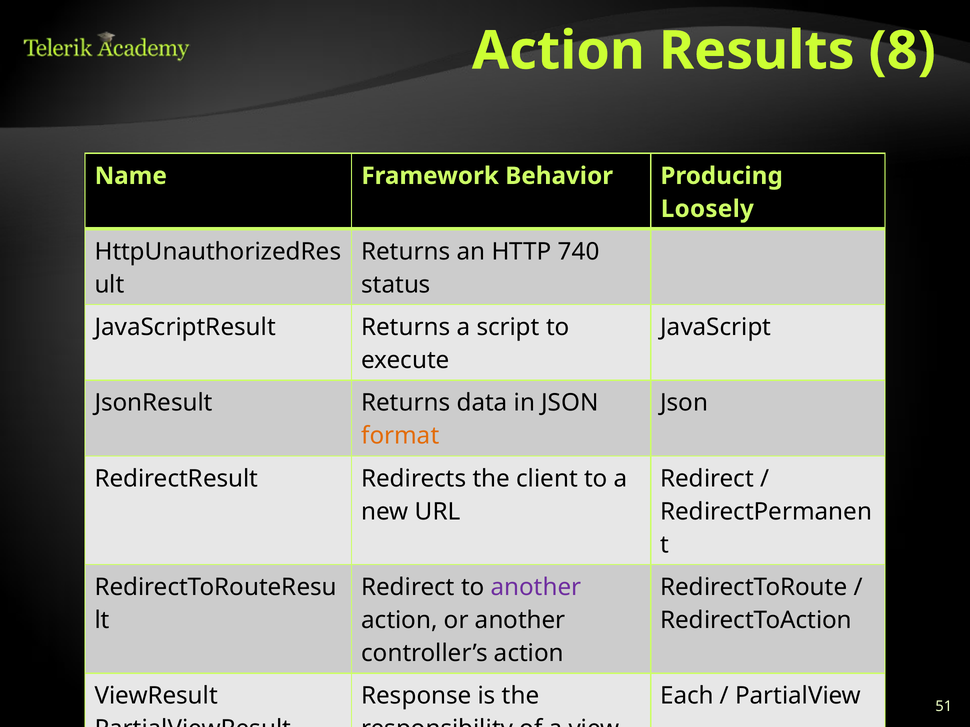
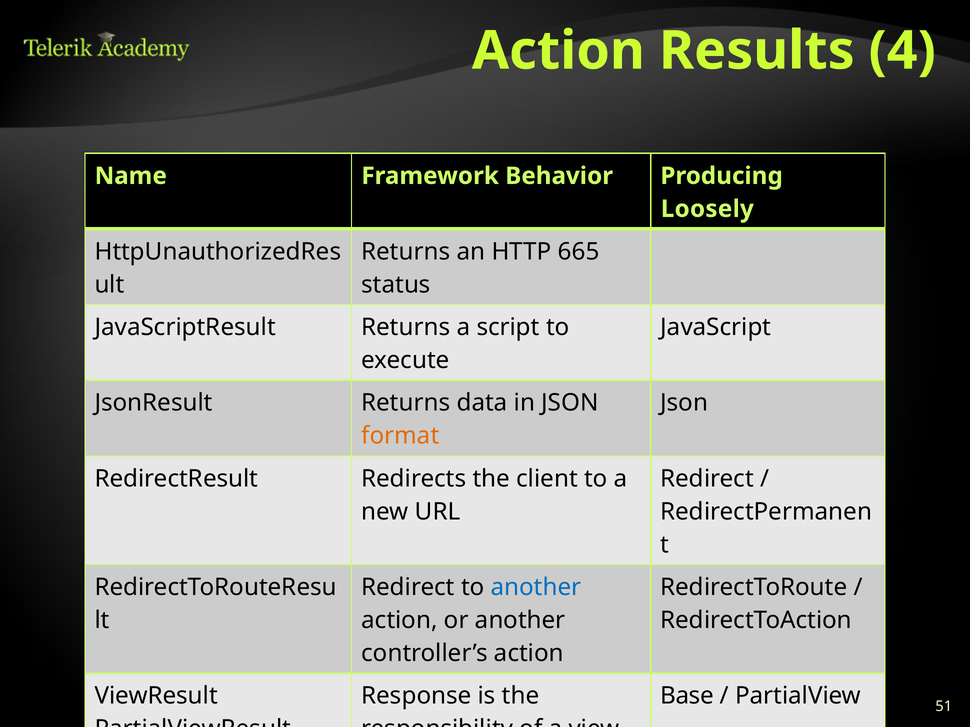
8: 8 -> 4 (902, 51)
740: 740 -> 665 (579, 252)
another colour: purple -> blue (536, 588)
Each: Each -> Base (687, 696)
